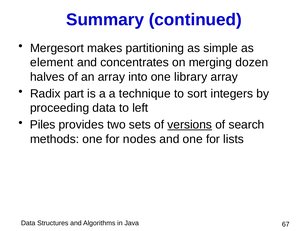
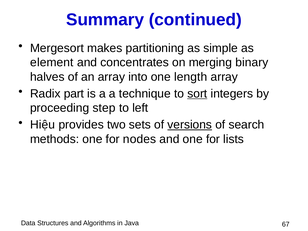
dozen: dozen -> binary (252, 62)
library: library -> length (191, 77)
sort underline: none -> present (197, 94)
proceeding data: data -> step (104, 108)
Piles: Piles -> Hiệu (43, 125)
